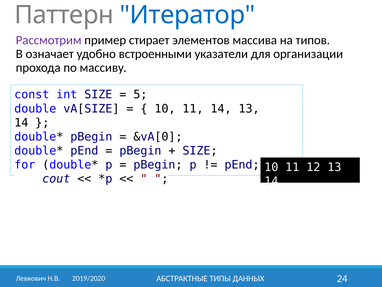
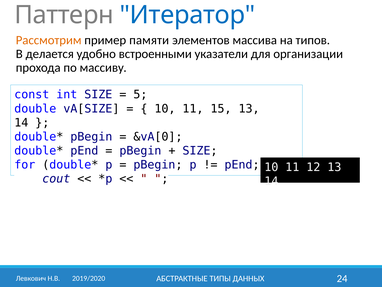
Рассмотрим colour: purple -> orange (49, 40)
стирает: стирает -> памяти (149, 40)
означает: означает -> делается (50, 54)
11 14: 14 -> 15 (221, 108)
